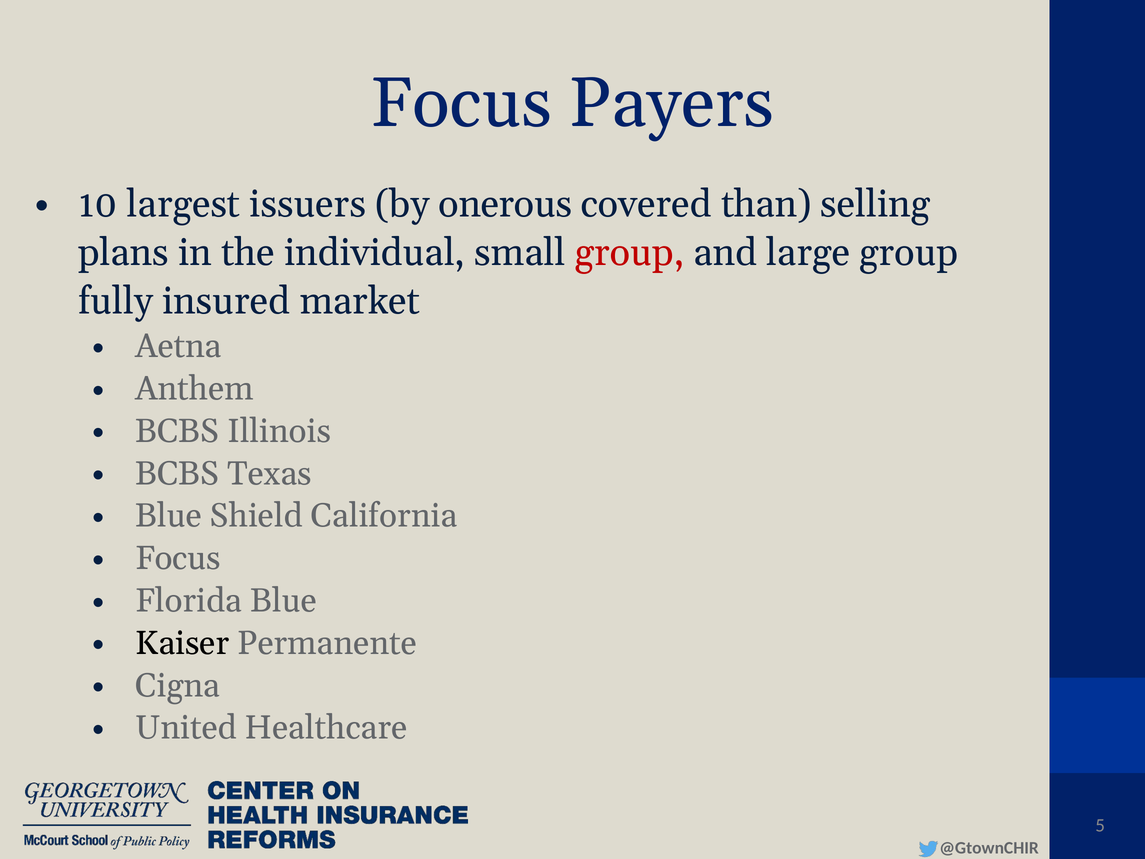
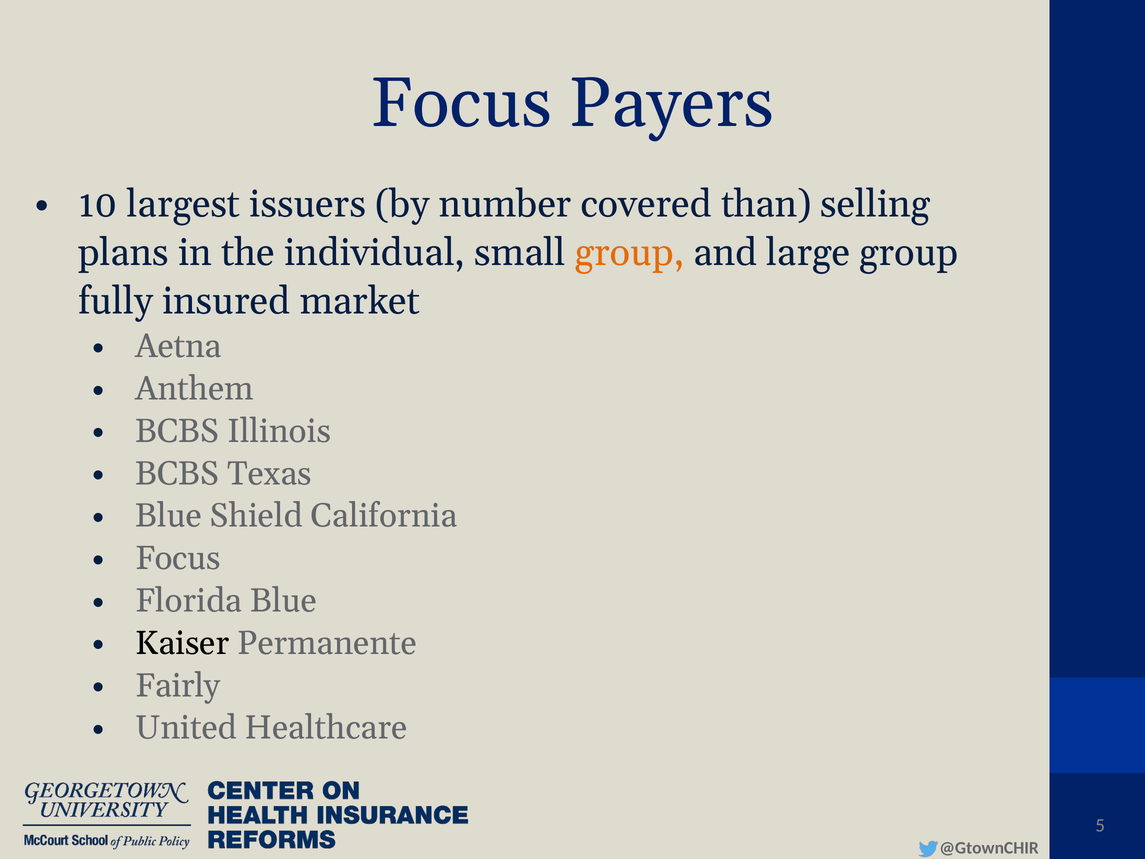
onerous: onerous -> number (505, 204)
group colour: red -> orange (630, 252)
Cigna: Cigna -> Fairly (178, 685)
